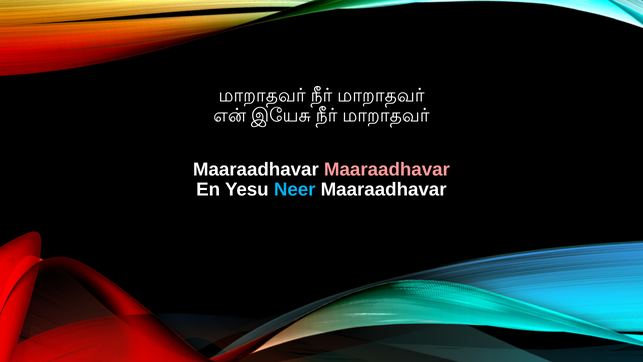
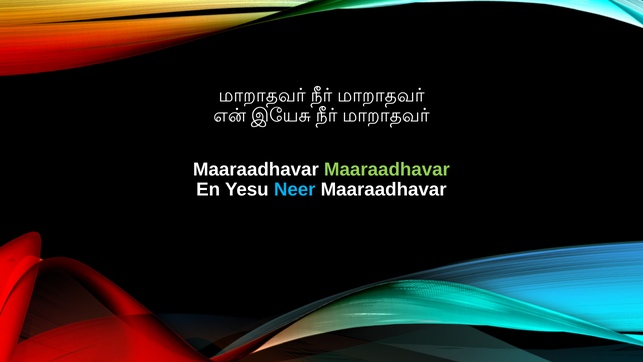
Maaraadhavar colour: pink -> light green (387, 169)
